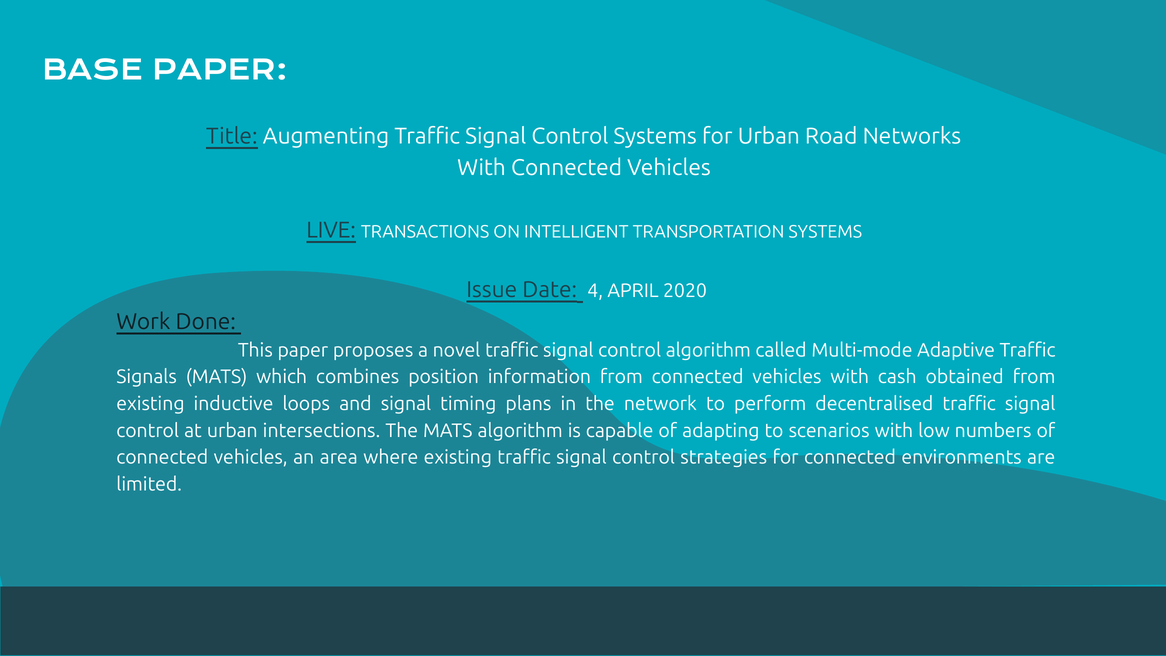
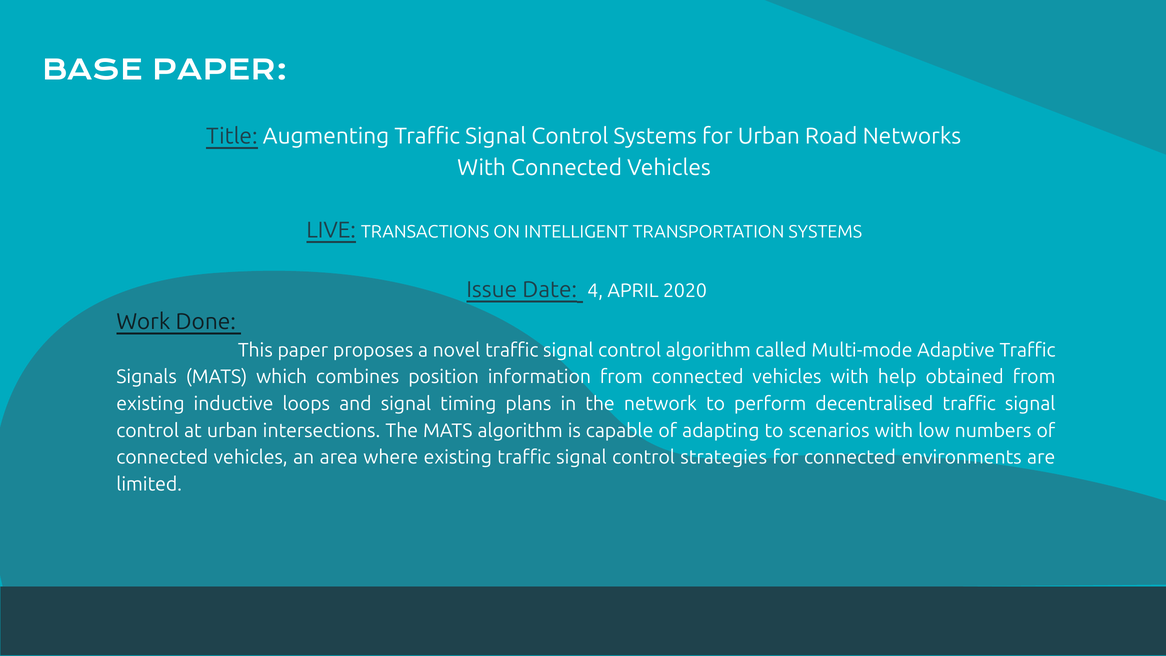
cash: cash -> help (897, 377)
